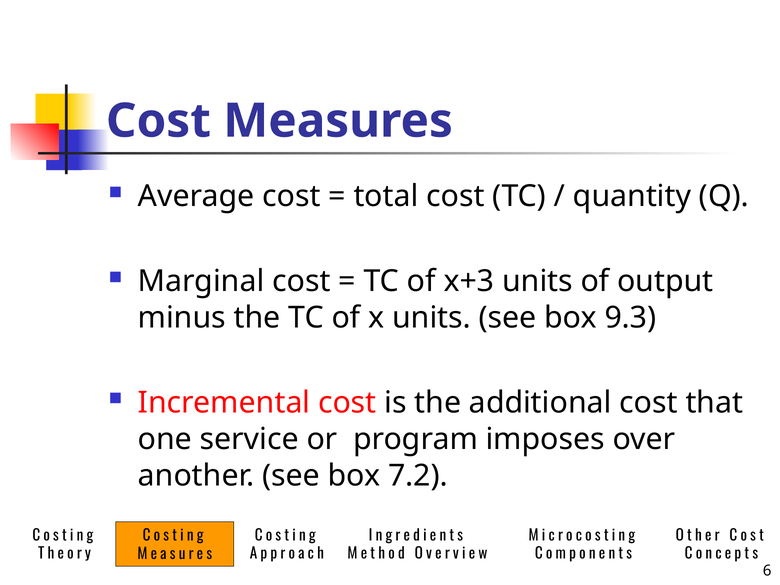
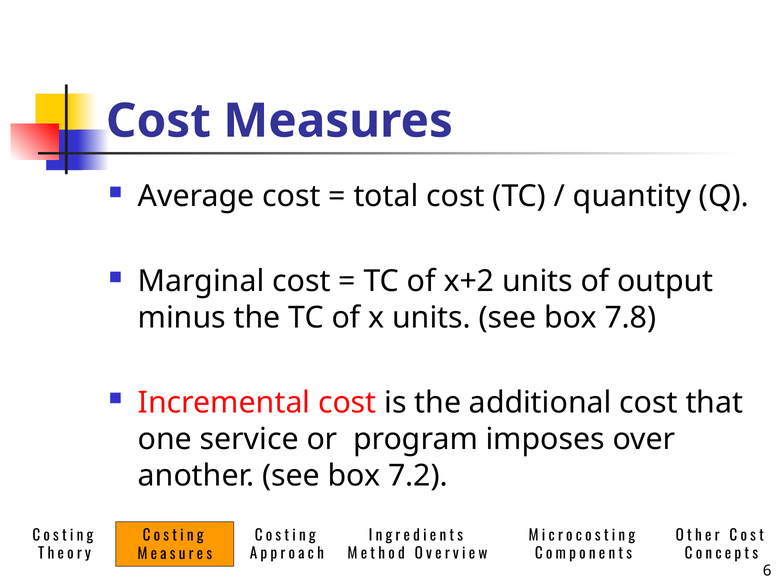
x+3: x+3 -> x+2 (469, 281)
9.3: 9.3 -> 7.8 (630, 318)
